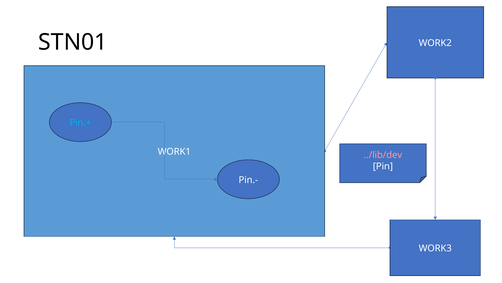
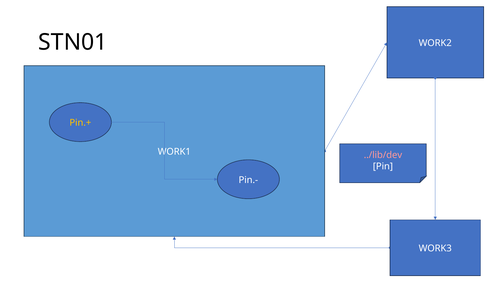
Pin.+ colour: light blue -> yellow (80, 123)
